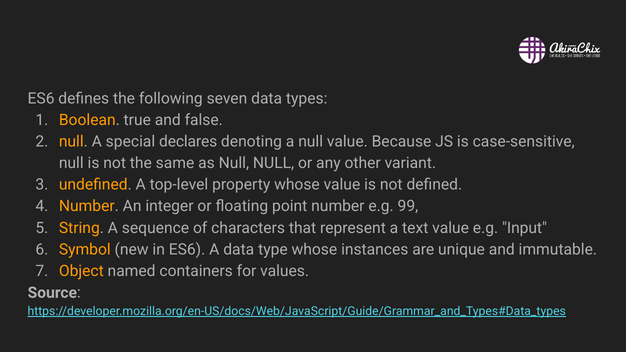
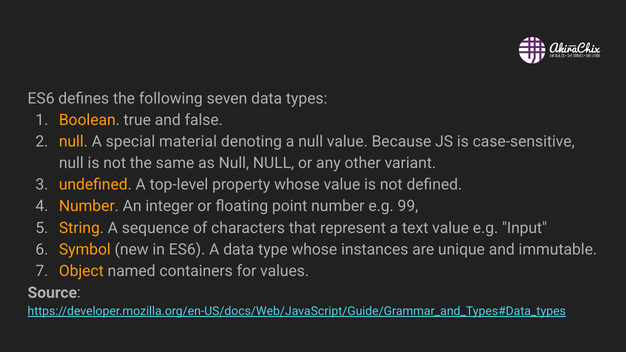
declares: declares -> material (188, 142)
